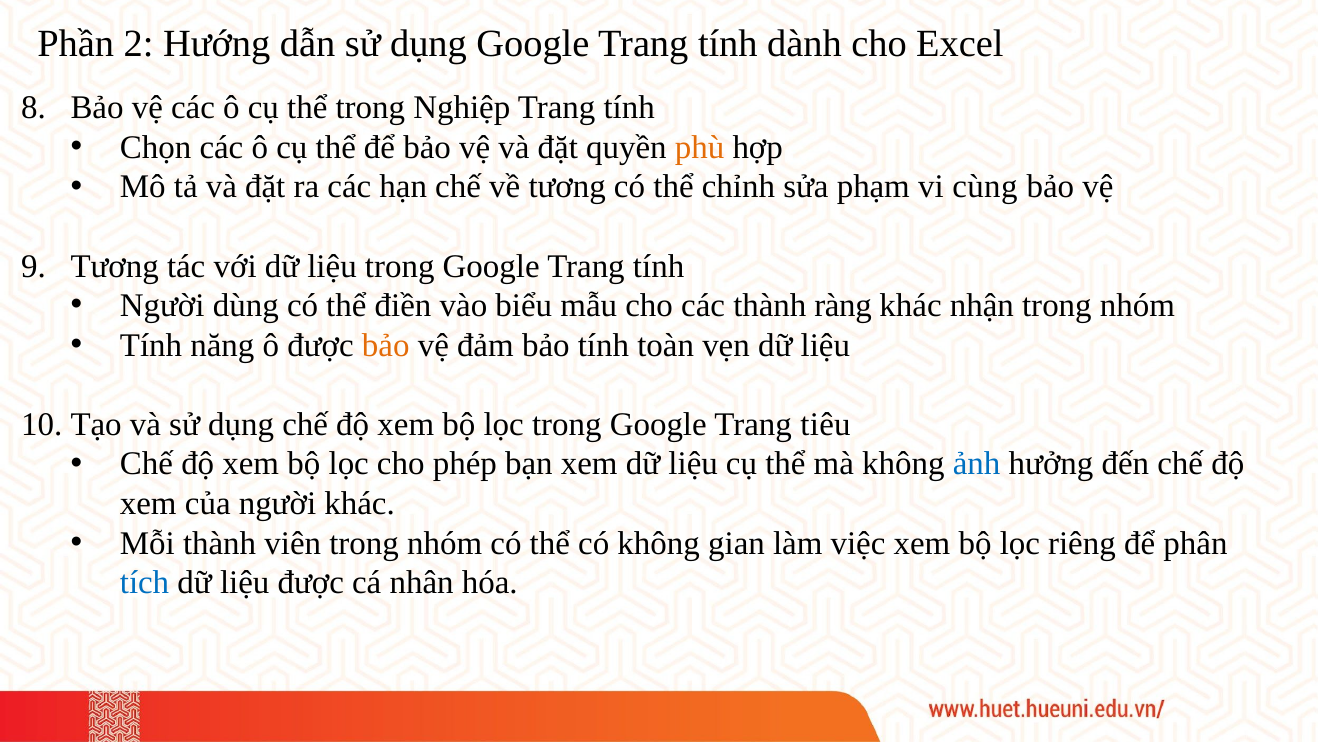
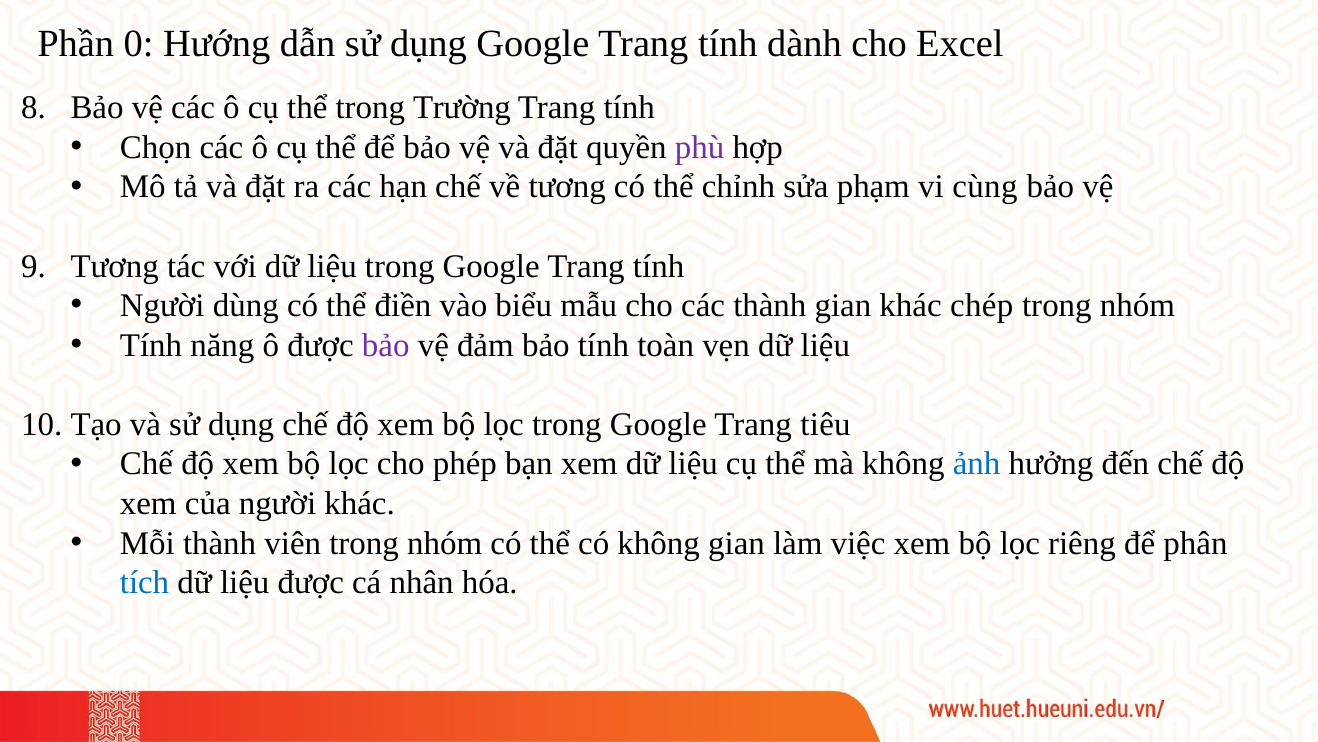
2: 2 -> 0 (139, 43)
Nghiệp: Nghiệp -> Trường (462, 108)
phù colour: orange -> purple (700, 147)
thành ràng: ràng -> gian (843, 305)
nhận: nhận -> chép (982, 305)
bảo colour: orange -> purple (386, 345)
